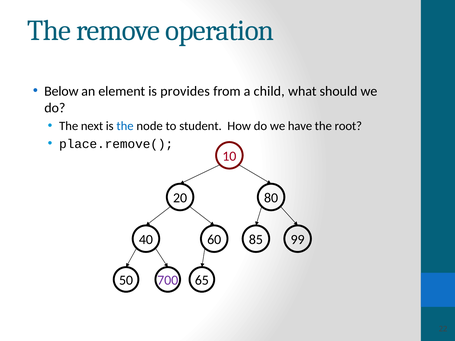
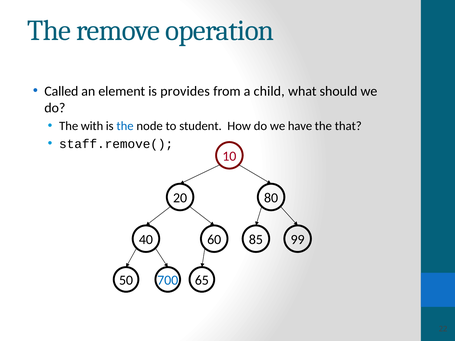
Below: Below -> Called (61, 91)
next: next -> with (92, 126)
root: root -> that (348, 126)
place.remove(: place.remove( -> staff.remove( (116, 144)
700 colour: purple -> blue (168, 281)
